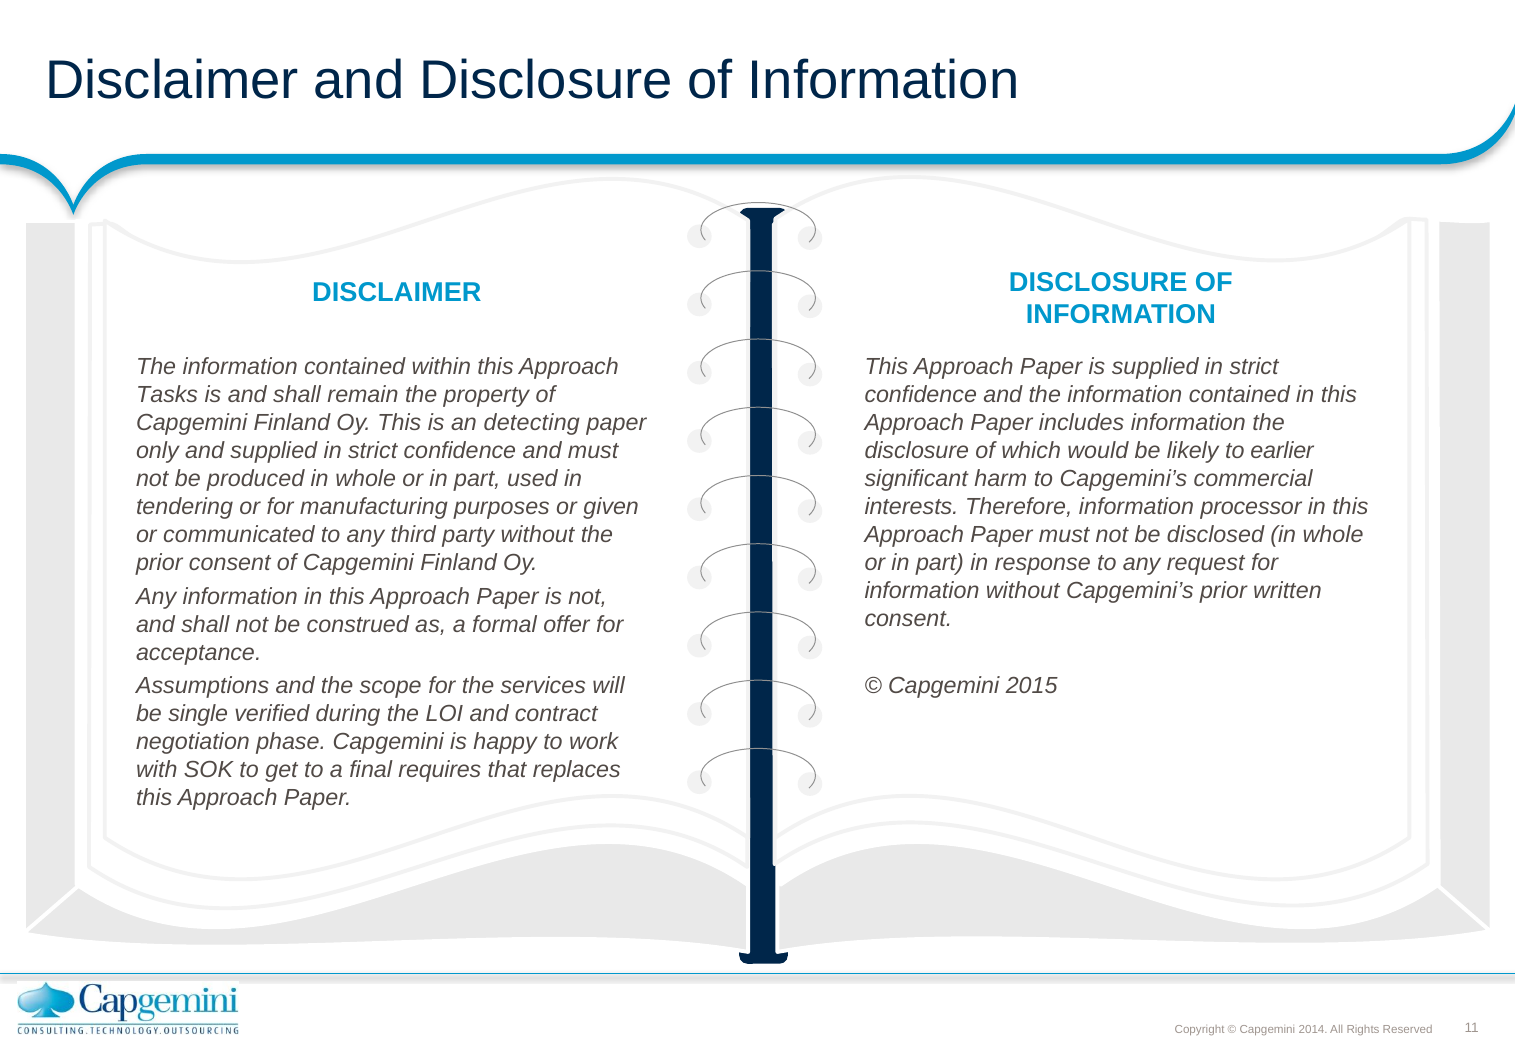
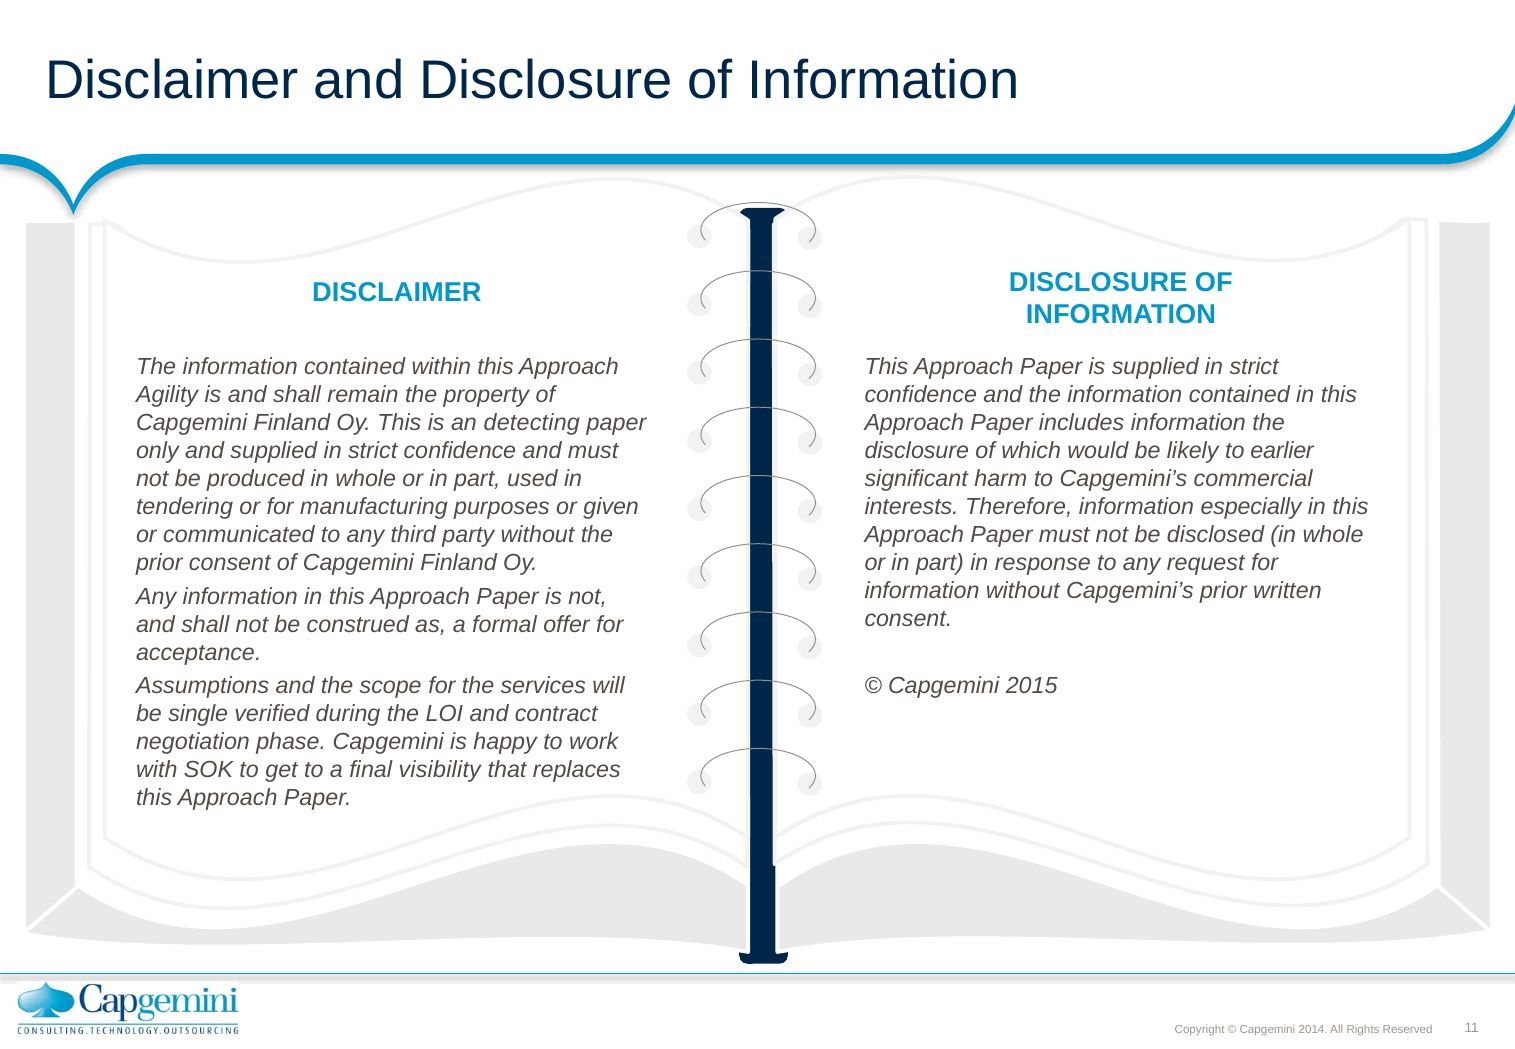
Tasks: Tasks -> Agility (167, 395)
processor: processor -> especially (1251, 507)
requires: requires -> visibility (440, 770)
